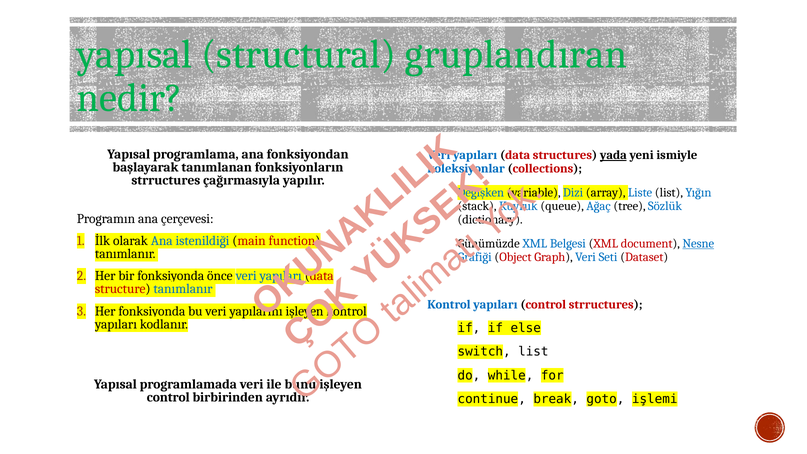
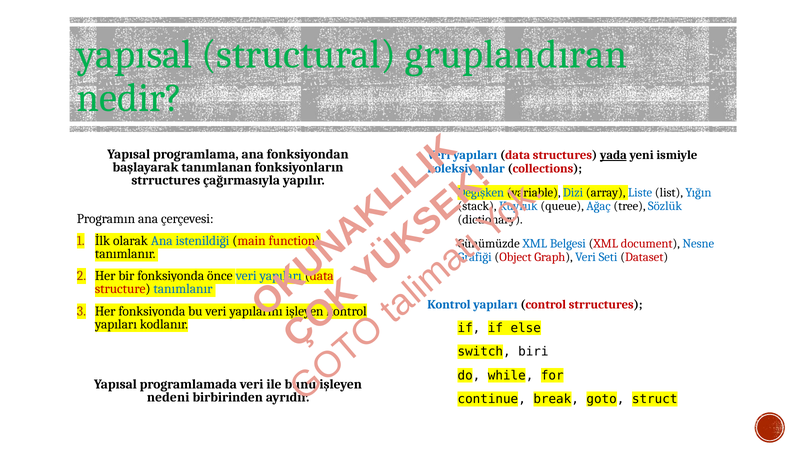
Nesne underline: present -> none (698, 243)
switch list: list -> biri (533, 352)
control: control -> nedeni (168, 397)
işlemi: işlemi -> struct (655, 399)
